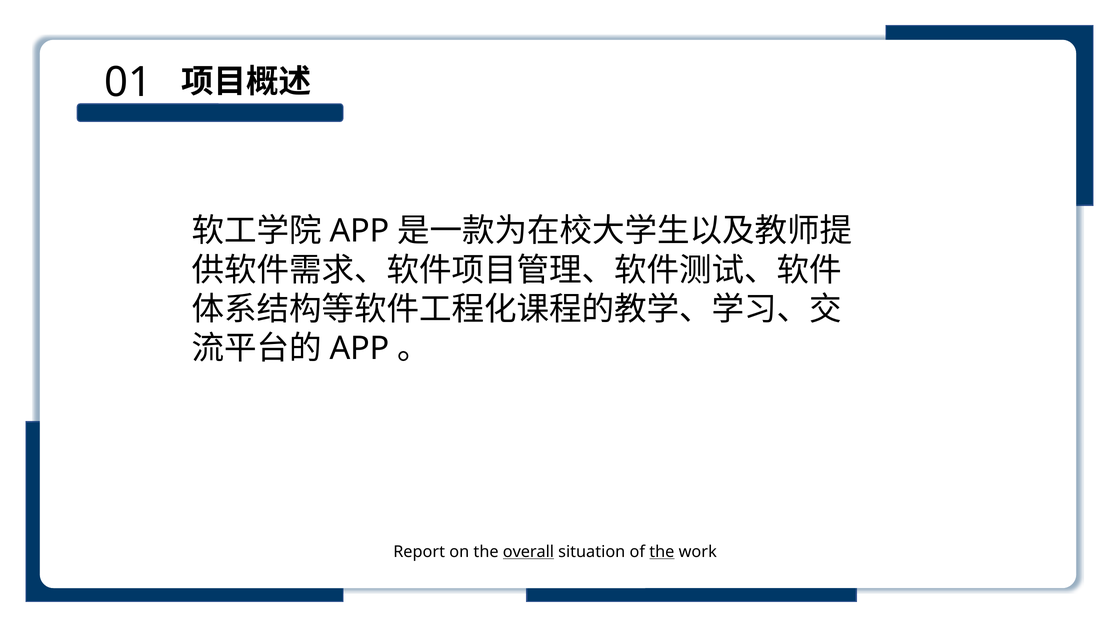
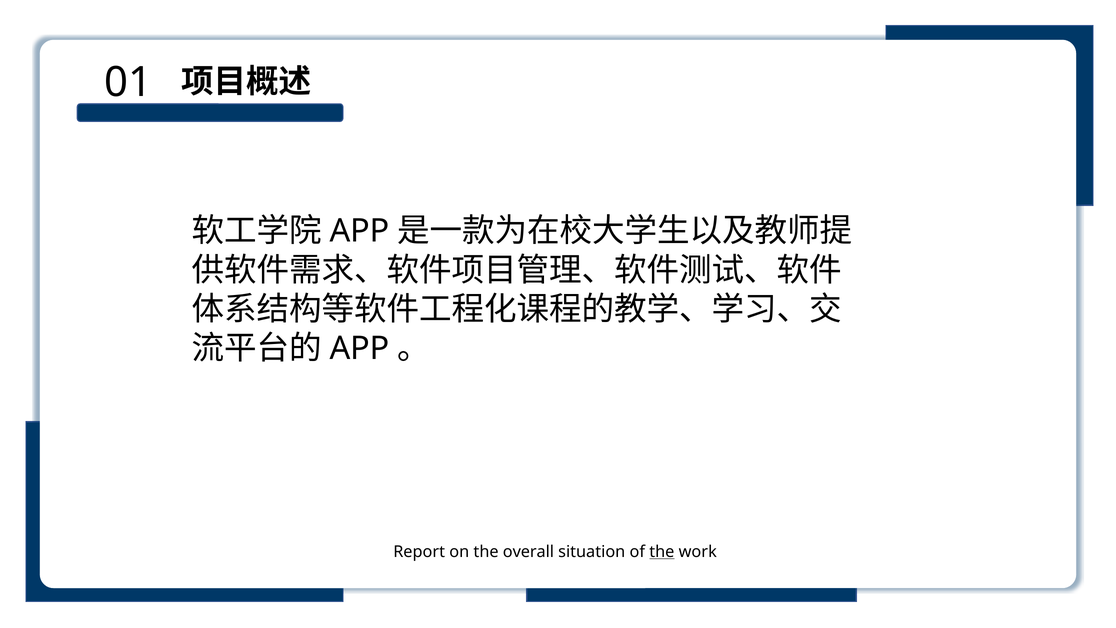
overall underline: present -> none (528, 552)
